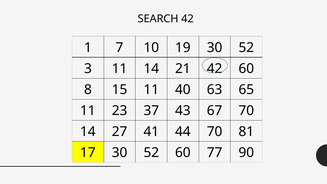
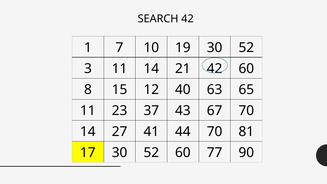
15 11: 11 -> 12 (151, 90)
